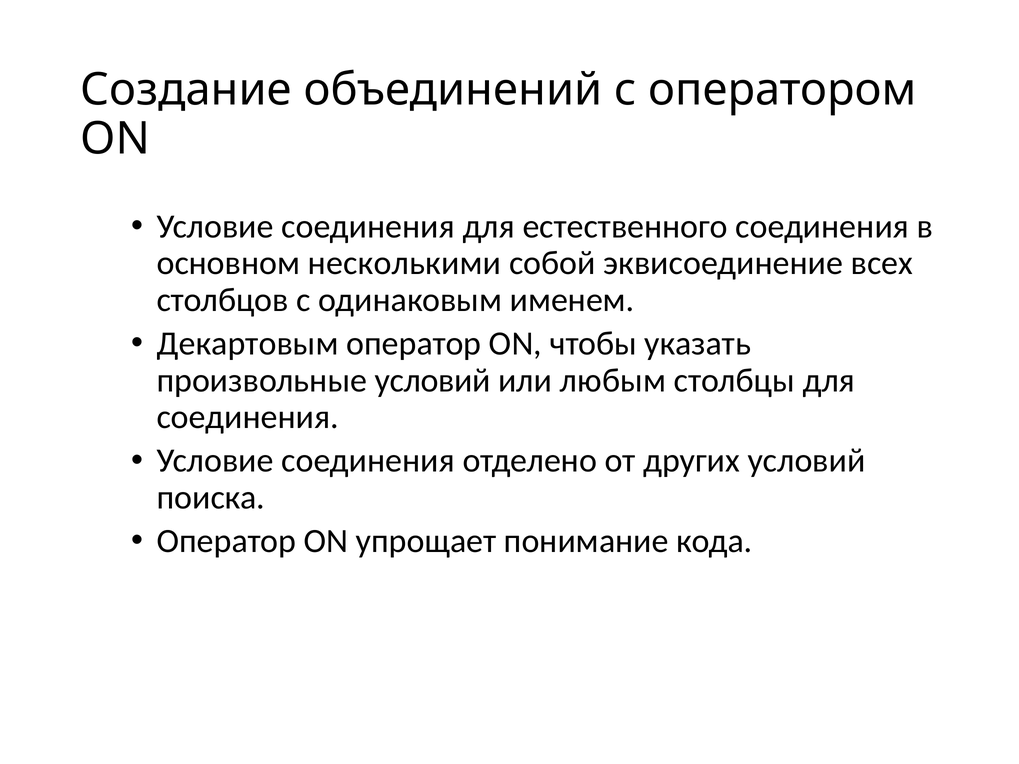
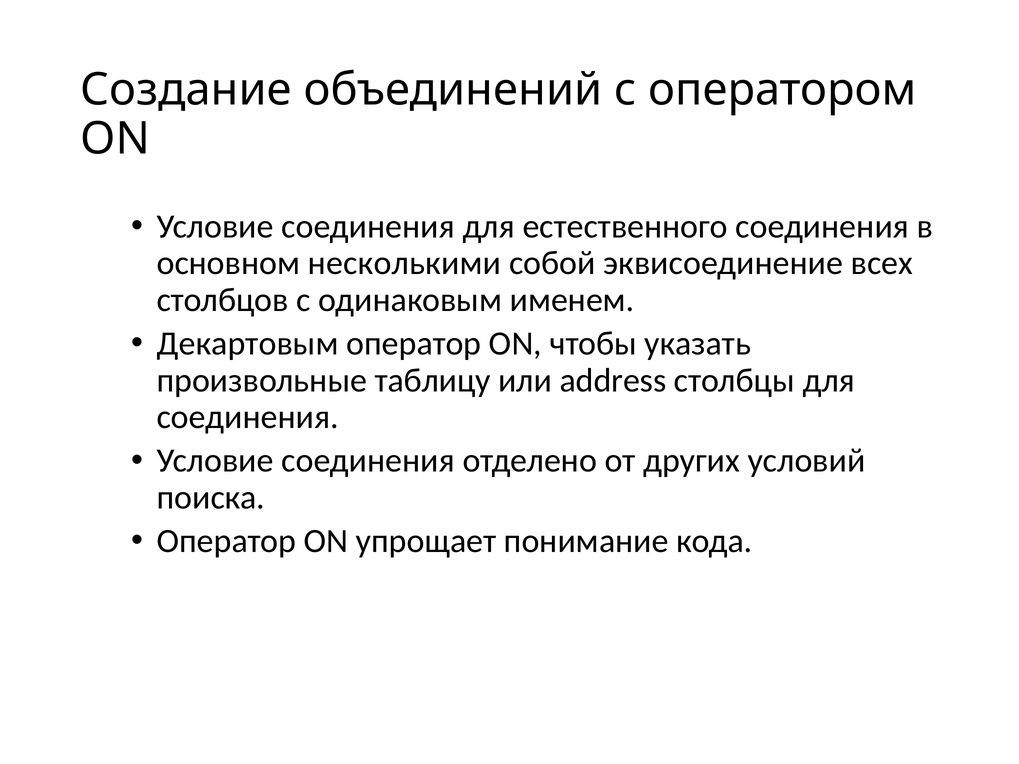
произвольные условий: условий -> таблицу (433, 380)
любым: любым -> address (613, 380)
